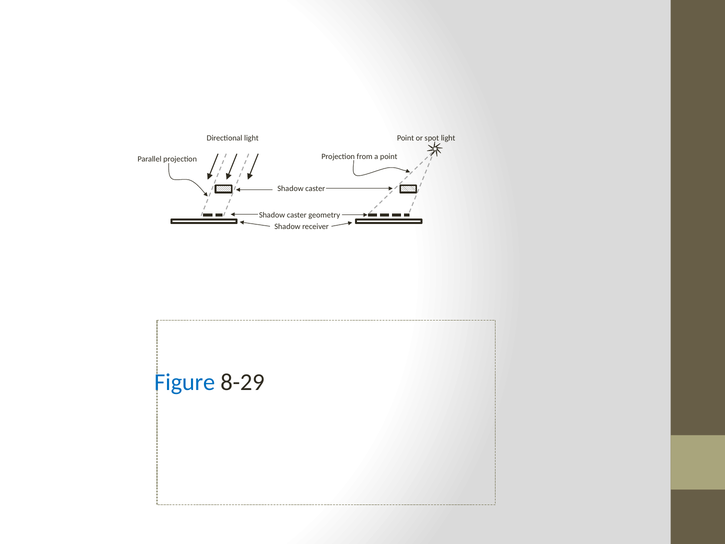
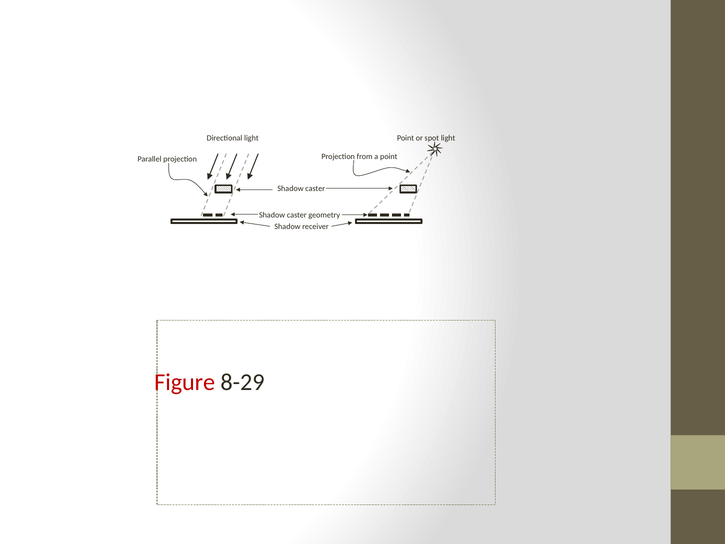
Figure colour: blue -> red (185, 382)
